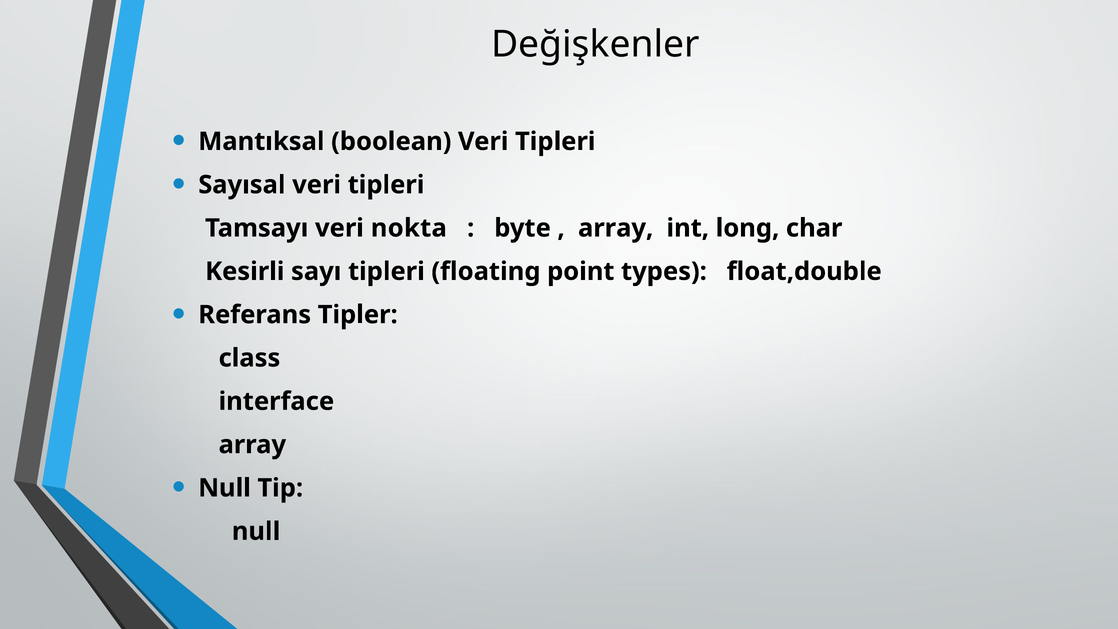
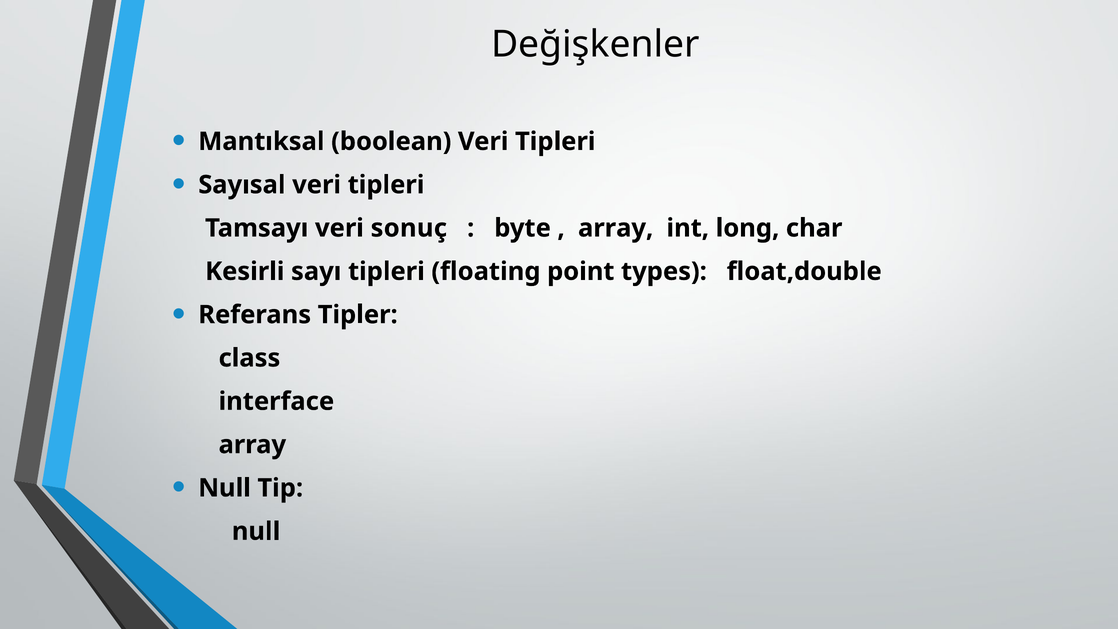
nokta: nokta -> sonuç (409, 228)
